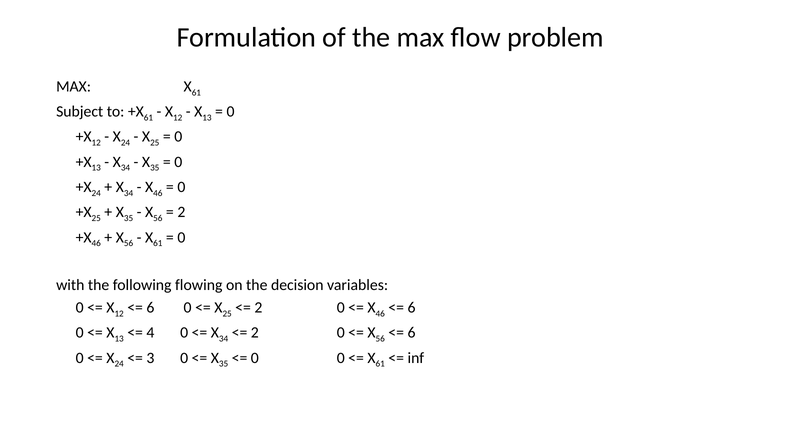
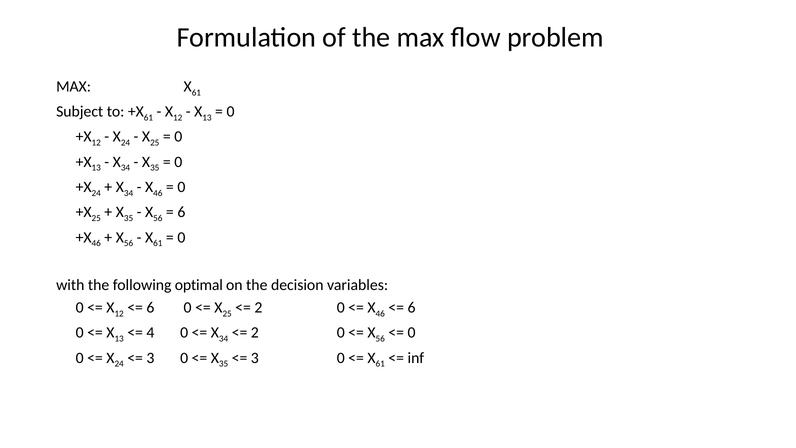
2: 2 -> 6 (181, 212)
flowing: flowing -> optimal (199, 285)
6: 6 -> 0 (411, 333)
0: 0 -> 3 (255, 358)
